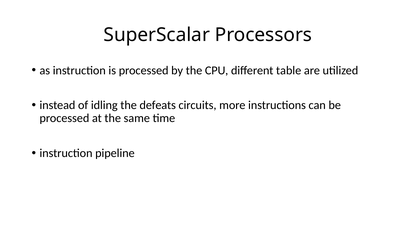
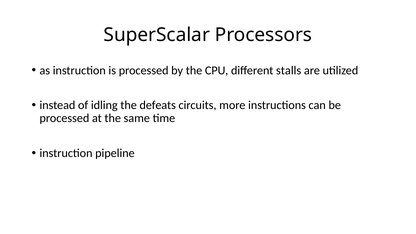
table: table -> stalls (289, 70)
